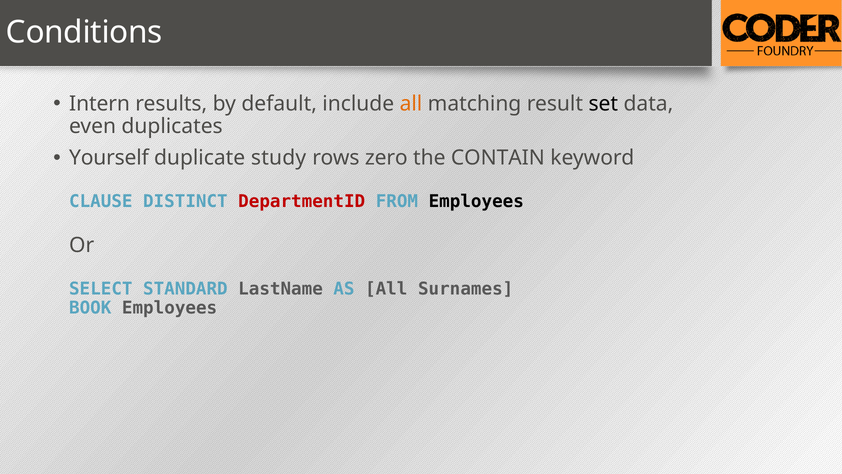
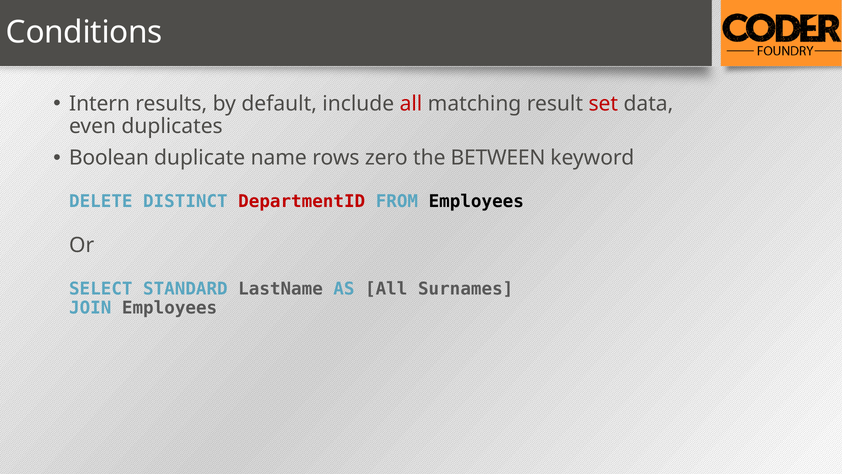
all colour: orange -> red (411, 104)
set colour: black -> red (603, 104)
Yourself: Yourself -> Boolean (109, 158)
study: study -> name (279, 158)
CONTAIN: CONTAIN -> BETWEEN (498, 158)
CLAUSE: CLAUSE -> DELETE (101, 201)
BOOK: BOOK -> JOIN (90, 307)
